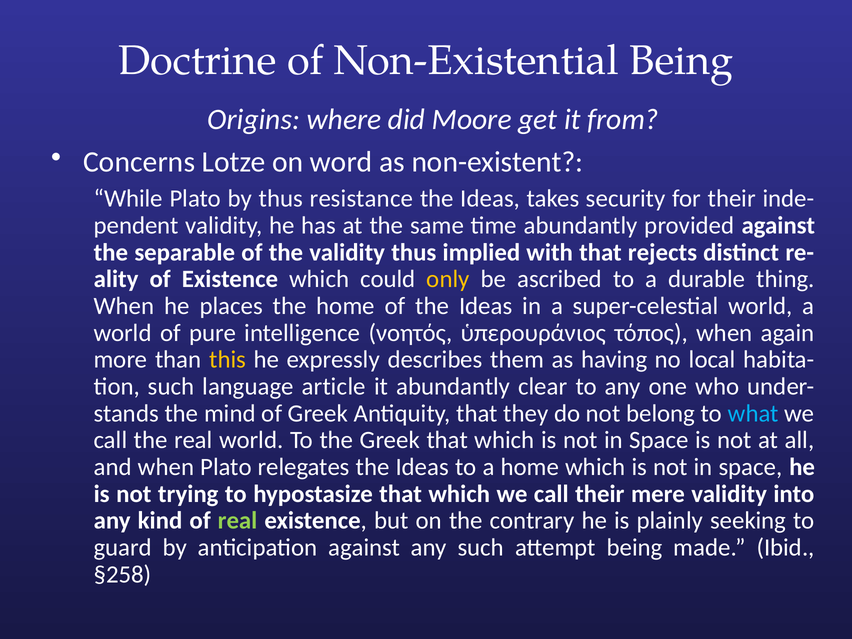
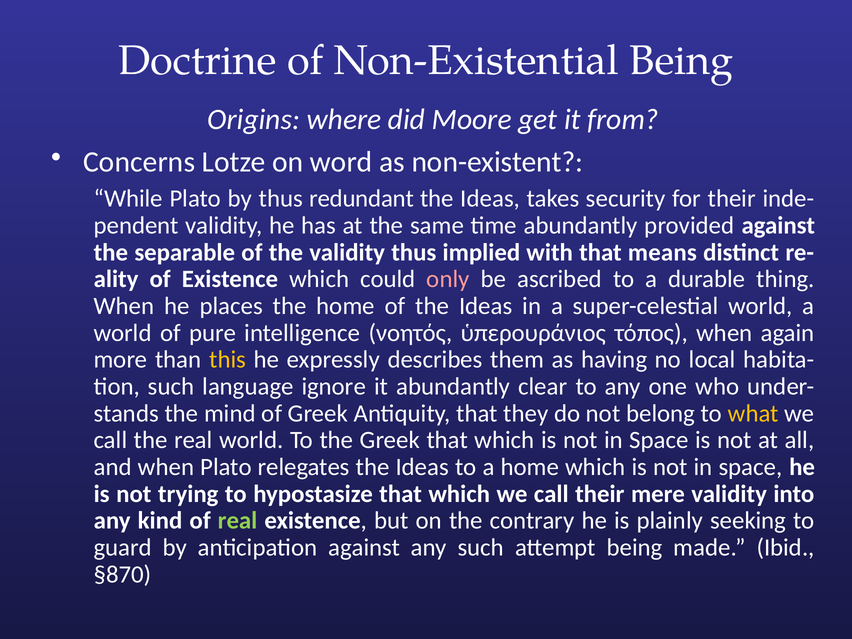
resistance: resistance -> redundant (362, 199)
rejects: rejects -> means (662, 252)
only colour: yellow -> pink (448, 279)
article: article -> ignore (334, 387)
what colour: light blue -> yellow (753, 413)
§258: §258 -> §870 (123, 574)
